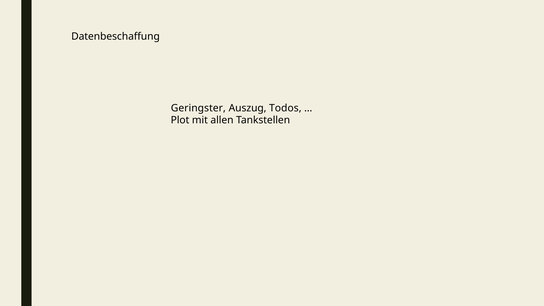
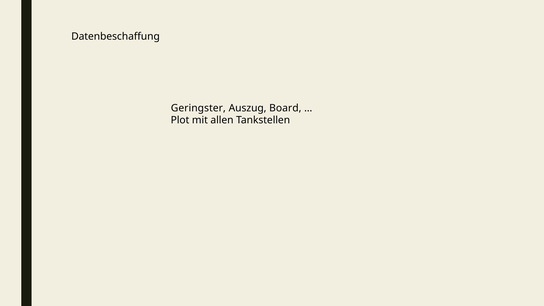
Todos: Todos -> Board (285, 108)
